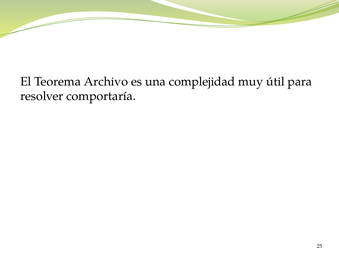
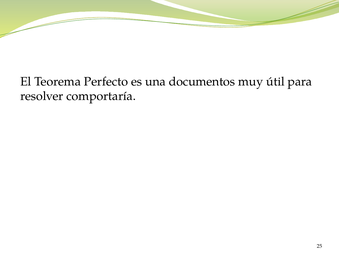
Archivo: Archivo -> Perfecto (106, 82)
complejidad: complejidad -> documentos (202, 82)
